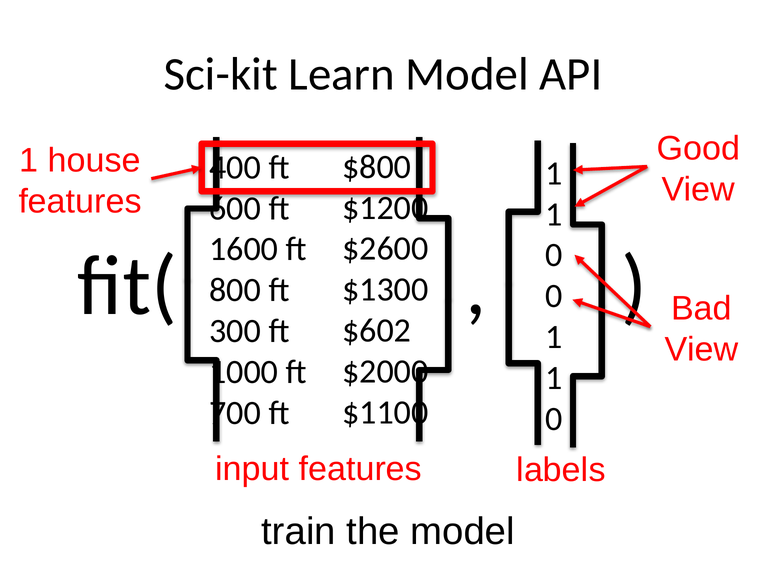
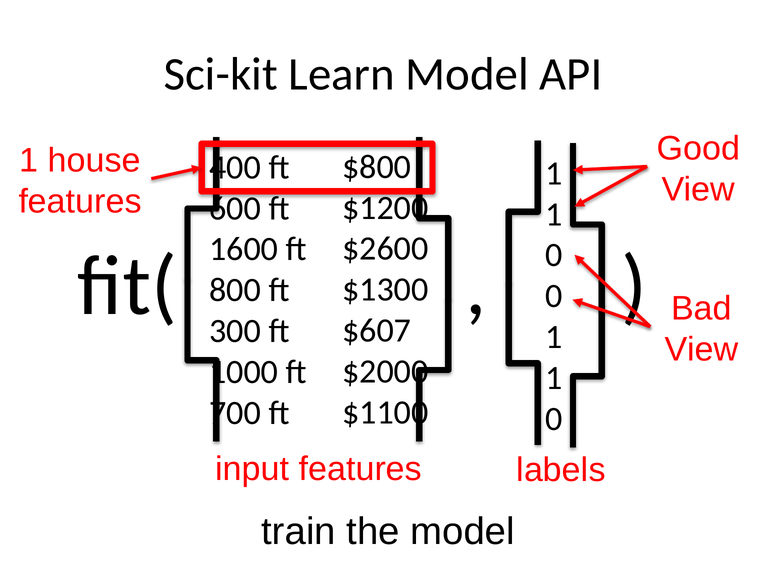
$602: $602 -> $607 (377, 331)
